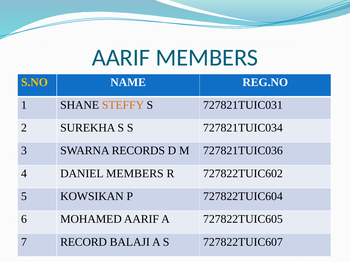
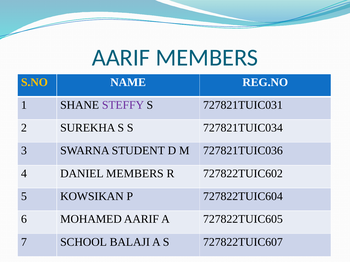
STEFFY colour: orange -> purple (123, 105)
RECORDS: RECORDS -> STUDENT (138, 151)
RECORD: RECORD -> SCHOOL (84, 242)
